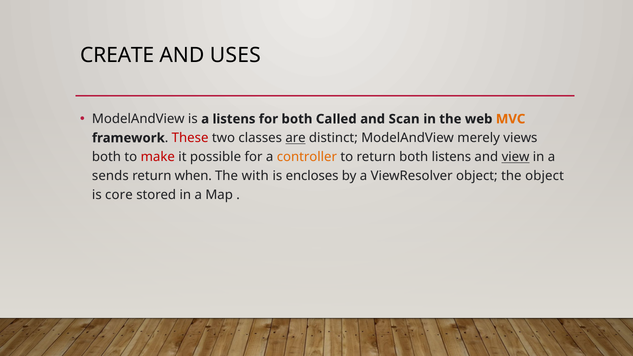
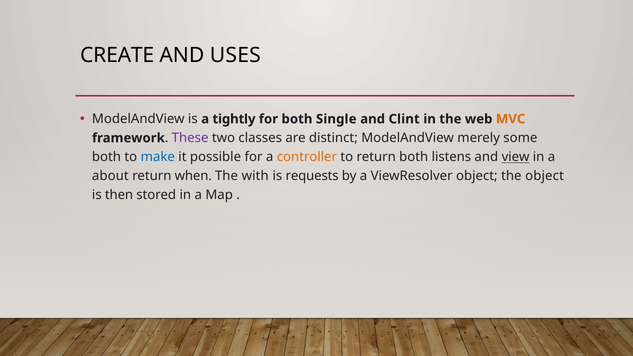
a listens: listens -> tightly (234, 119)
Called: Called -> Single (336, 119)
Scan: Scan -> Clint (404, 119)
These colour: red -> purple (190, 138)
are underline: present -> none (296, 138)
views: views -> some (520, 138)
make colour: red -> blue (158, 157)
sends: sends -> about (110, 176)
encloses: encloses -> requests (312, 176)
core: core -> then (119, 195)
